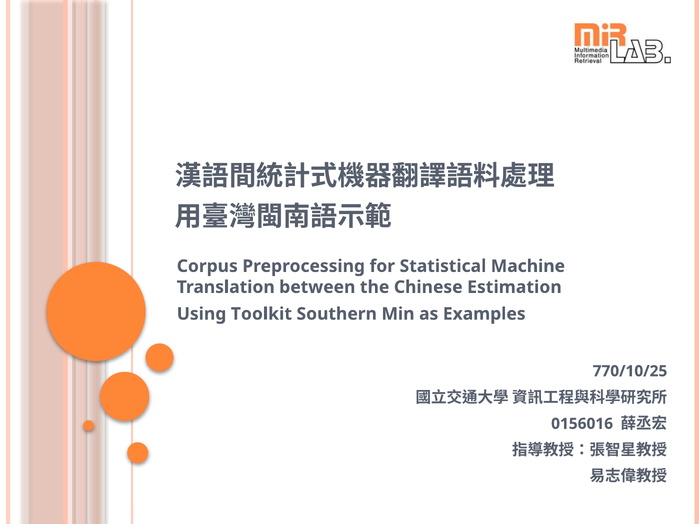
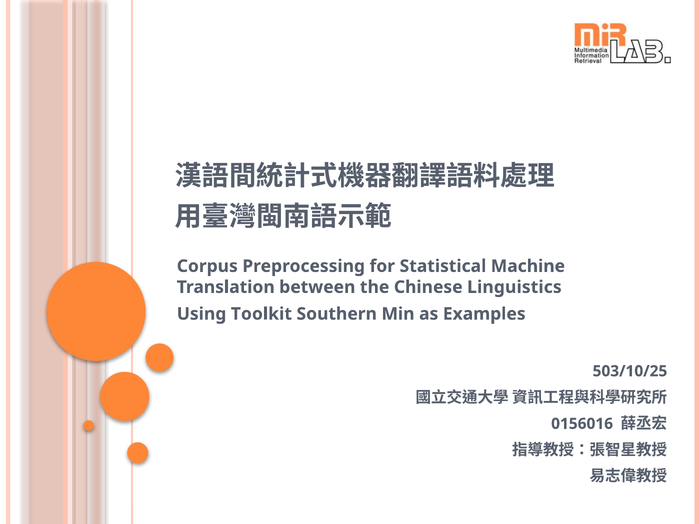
Estimation: Estimation -> Linguistics (514, 287)
770/10/25: 770/10/25 -> 503/10/25 (630, 371)
